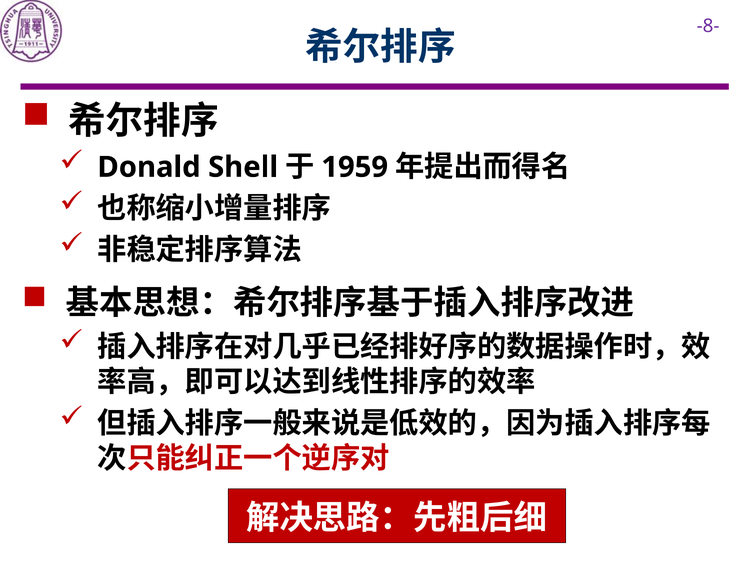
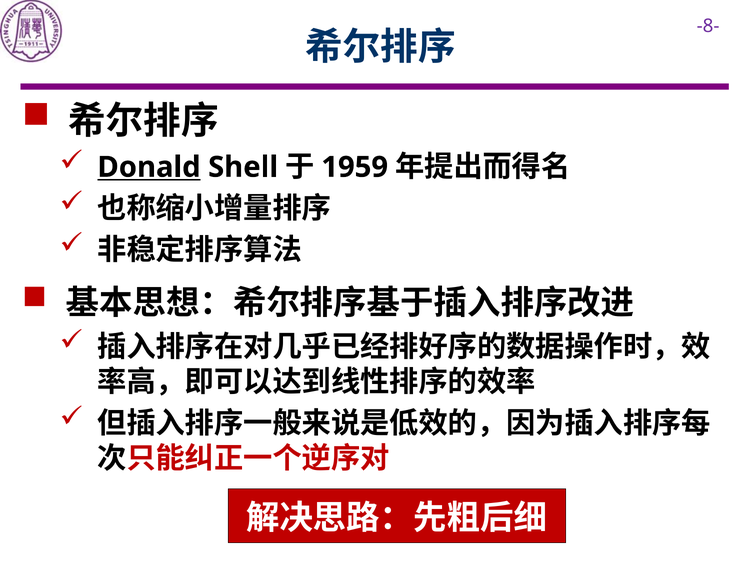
Donald underline: none -> present (149, 167)
